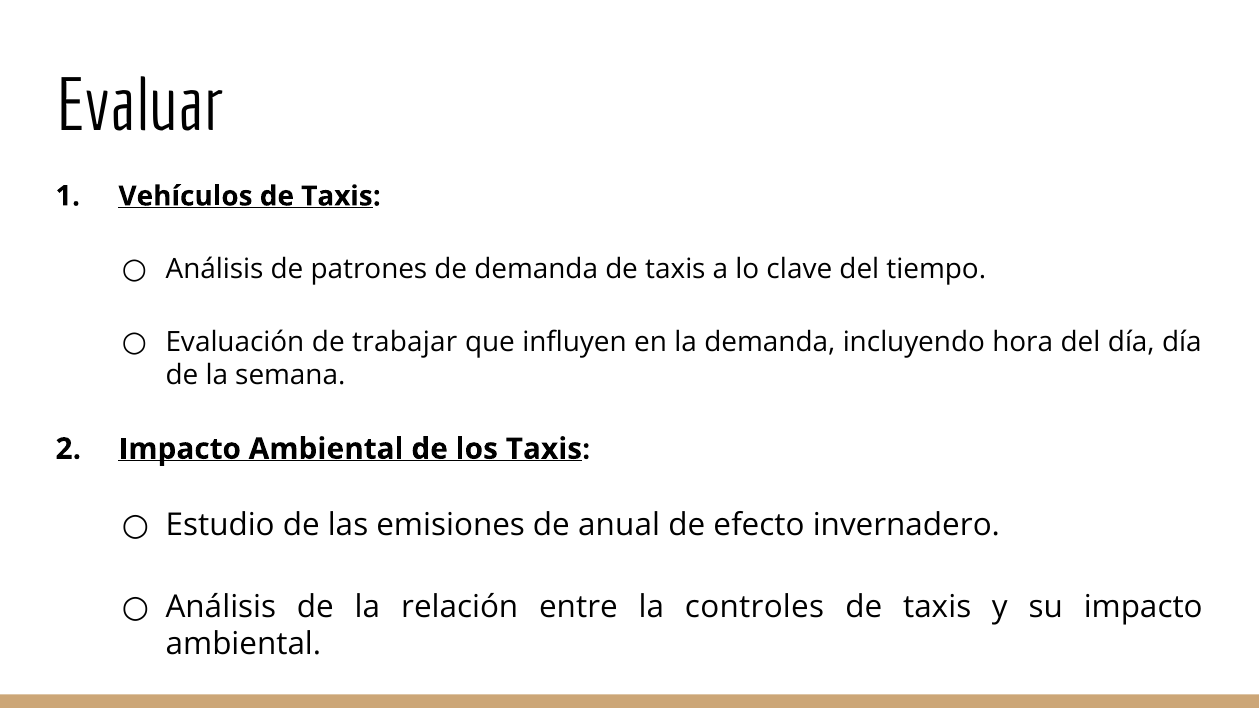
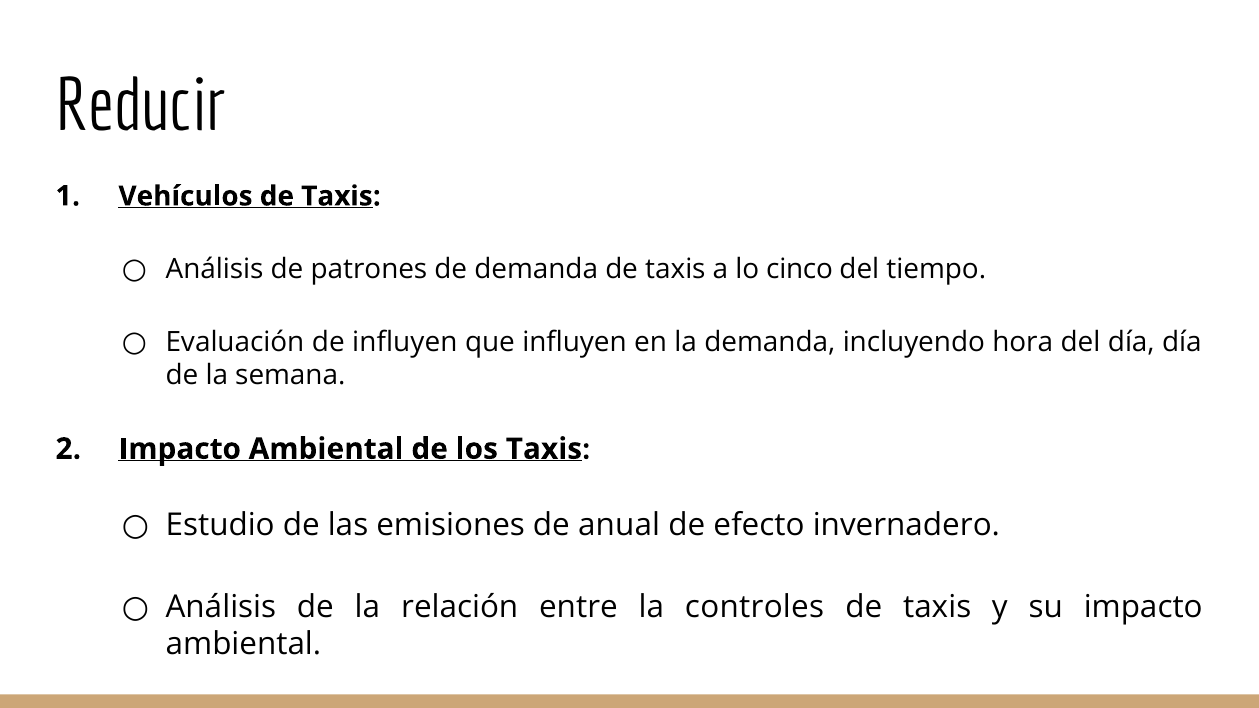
Evaluar: Evaluar -> Reducir (141, 106)
clave: clave -> cinco (800, 269)
de trabajar: trabajar -> influyen (405, 342)
